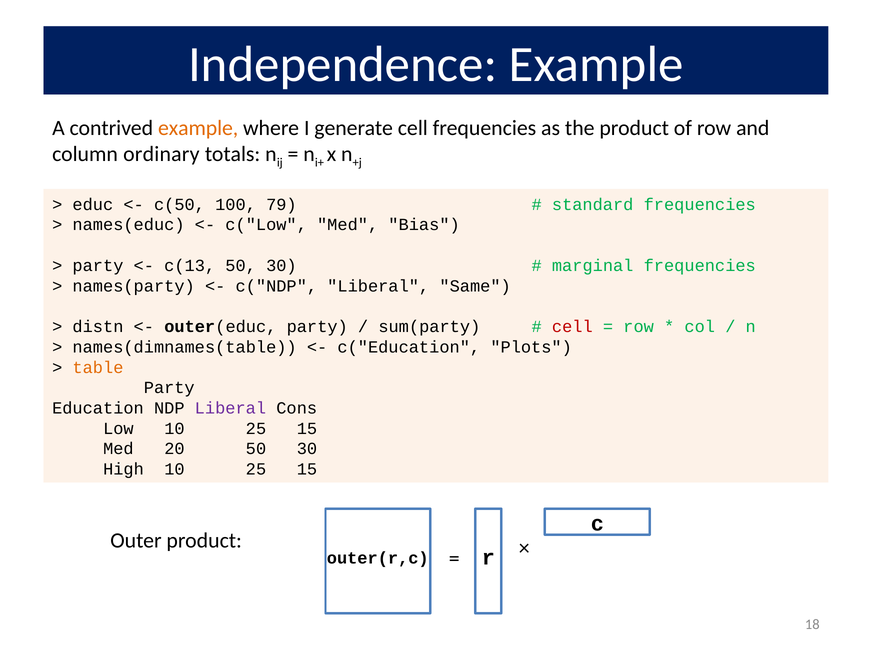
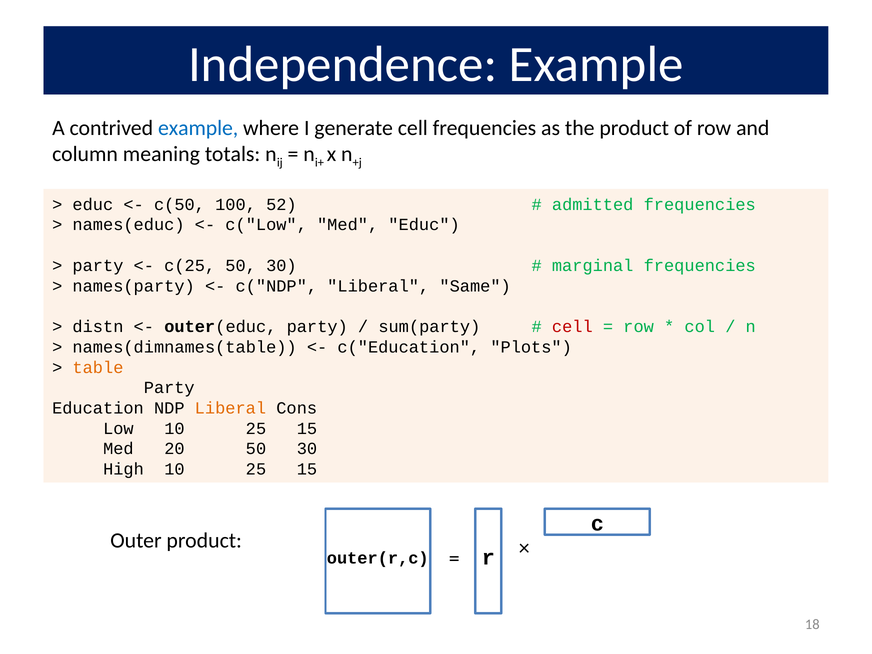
example colour: orange -> blue (198, 128)
ordinary: ordinary -> meaning (161, 154)
79: 79 -> 52 (281, 205)
standard: standard -> admitted (593, 205)
Med Bias: Bias -> Educ (424, 225)
c(13: c(13 -> c(25 (190, 266)
Liberal colour: purple -> orange (230, 408)
